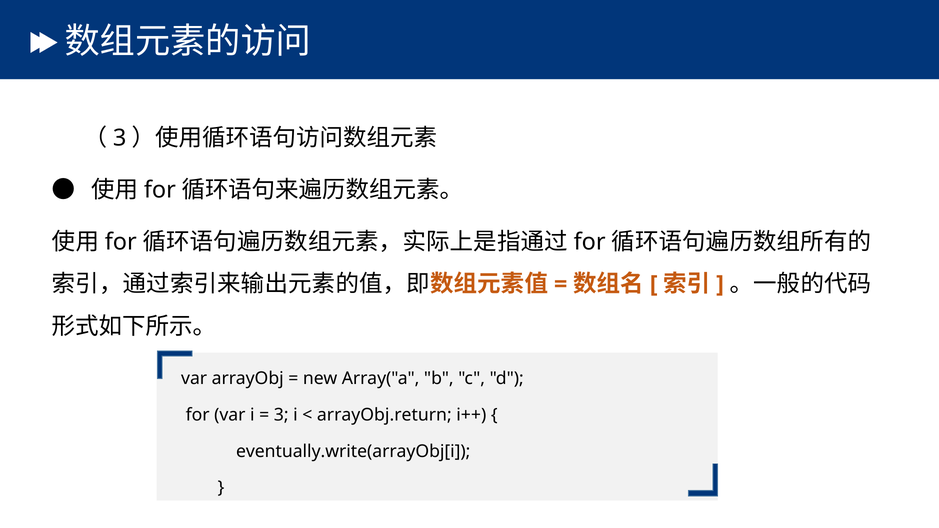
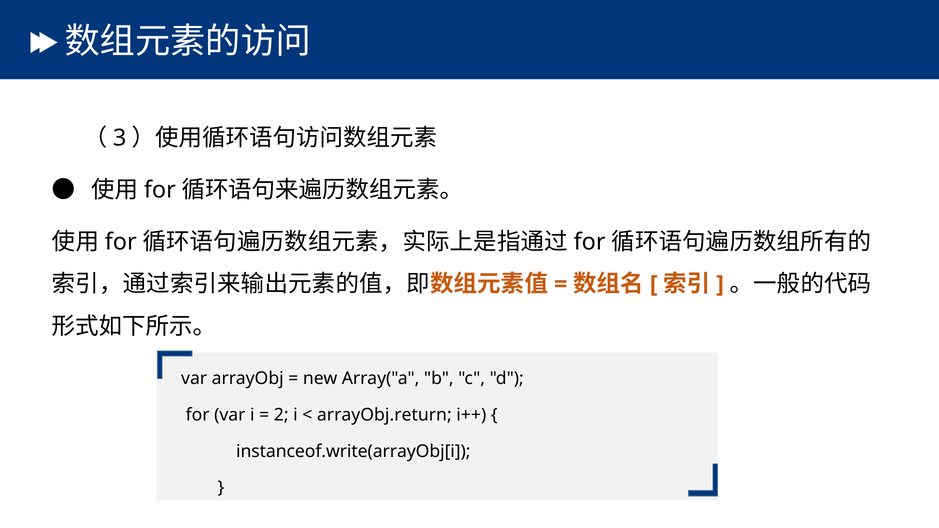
3: 3 -> 2 (281, 415)
eventually.write(arrayObj[i: eventually.write(arrayObj[i -> instanceof.write(arrayObj[i (353, 451)
